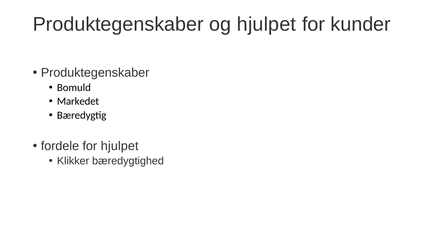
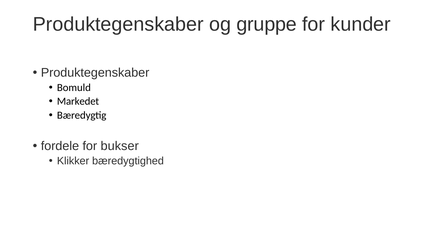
og hjulpet: hjulpet -> gruppe (267, 24)
for hjulpet: hjulpet -> bukser (120, 146)
